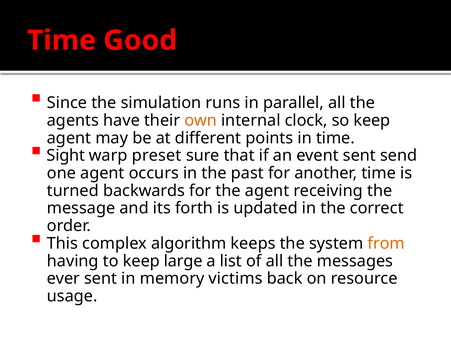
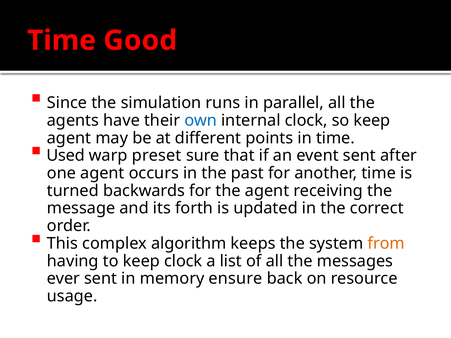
own colour: orange -> blue (201, 121)
Sight: Sight -> Used (66, 156)
send: send -> after (399, 156)
keep large: large -> clock (183, 261)
victims: victims -> ensure (236, 279)
